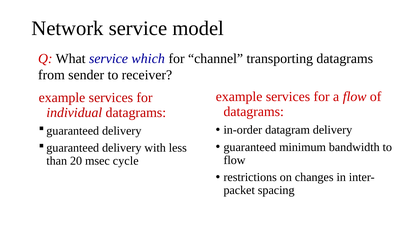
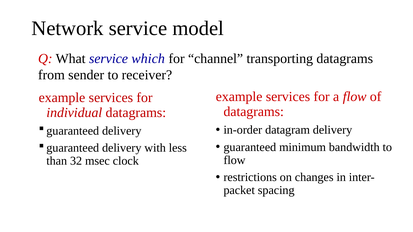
20: 20 -> 32 (76, 161)
cycle: cycle -> clock (126, 161)
